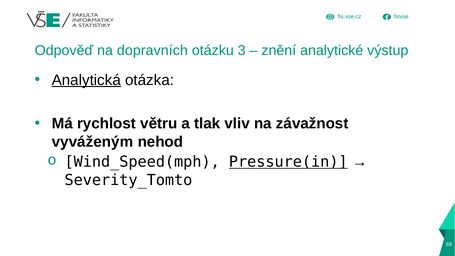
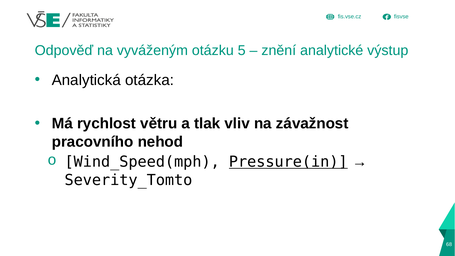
dopravních: dopravních -> vyváženým (152, 50)
3: 3 -> 5 (242, 50)
Analytická underline: present -> none (86, 80)
vyváženým: vyváženým -> pracovního (93, 142)
